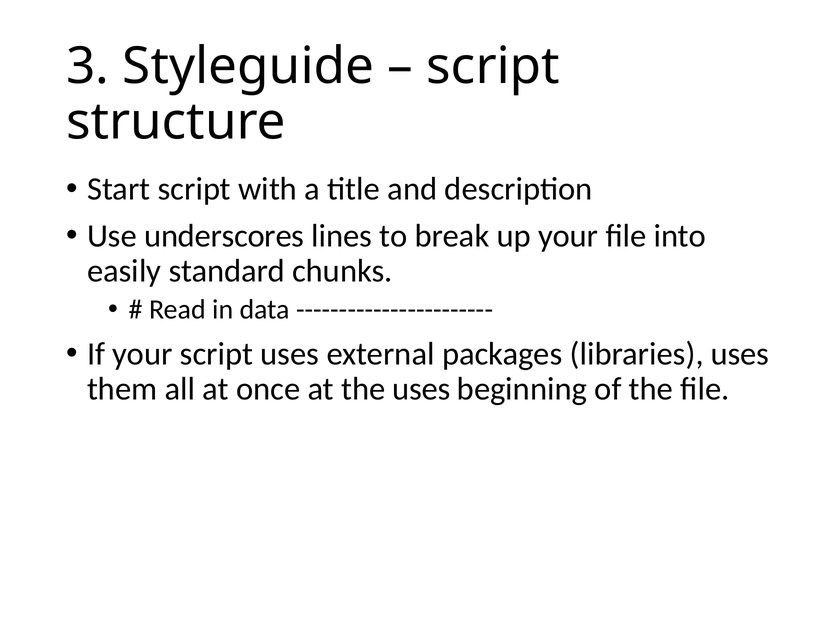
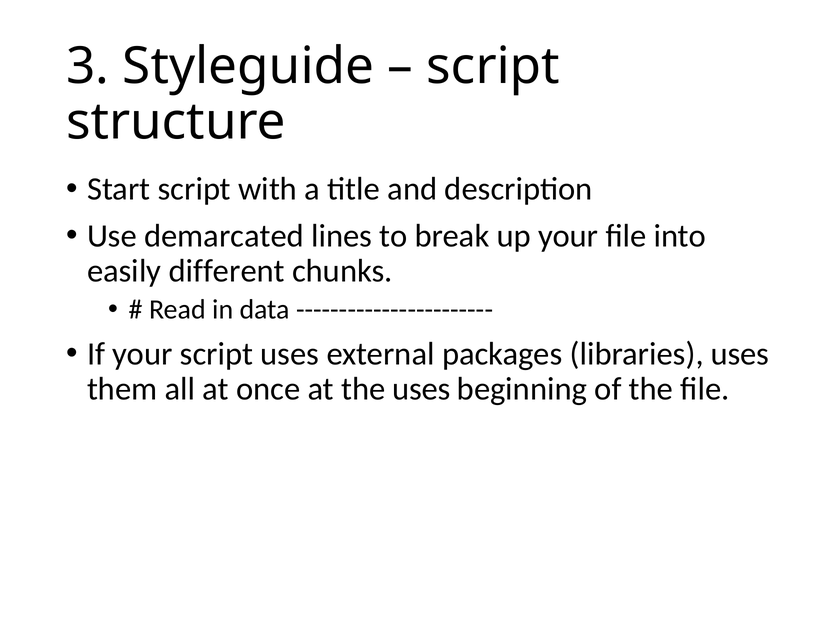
underscores: underscores -> demarcated (224, 236)
standard: standard -> different (227, 271)
